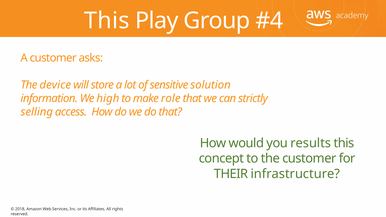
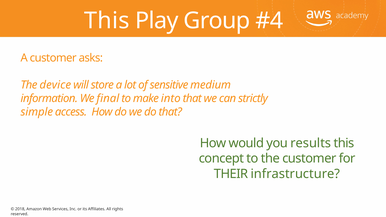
solution: solution -> medium (211, 85)
high: high -> final (108, 99)
role: role -> into (171, 99)
selling: selling -> simple (37, 112)
